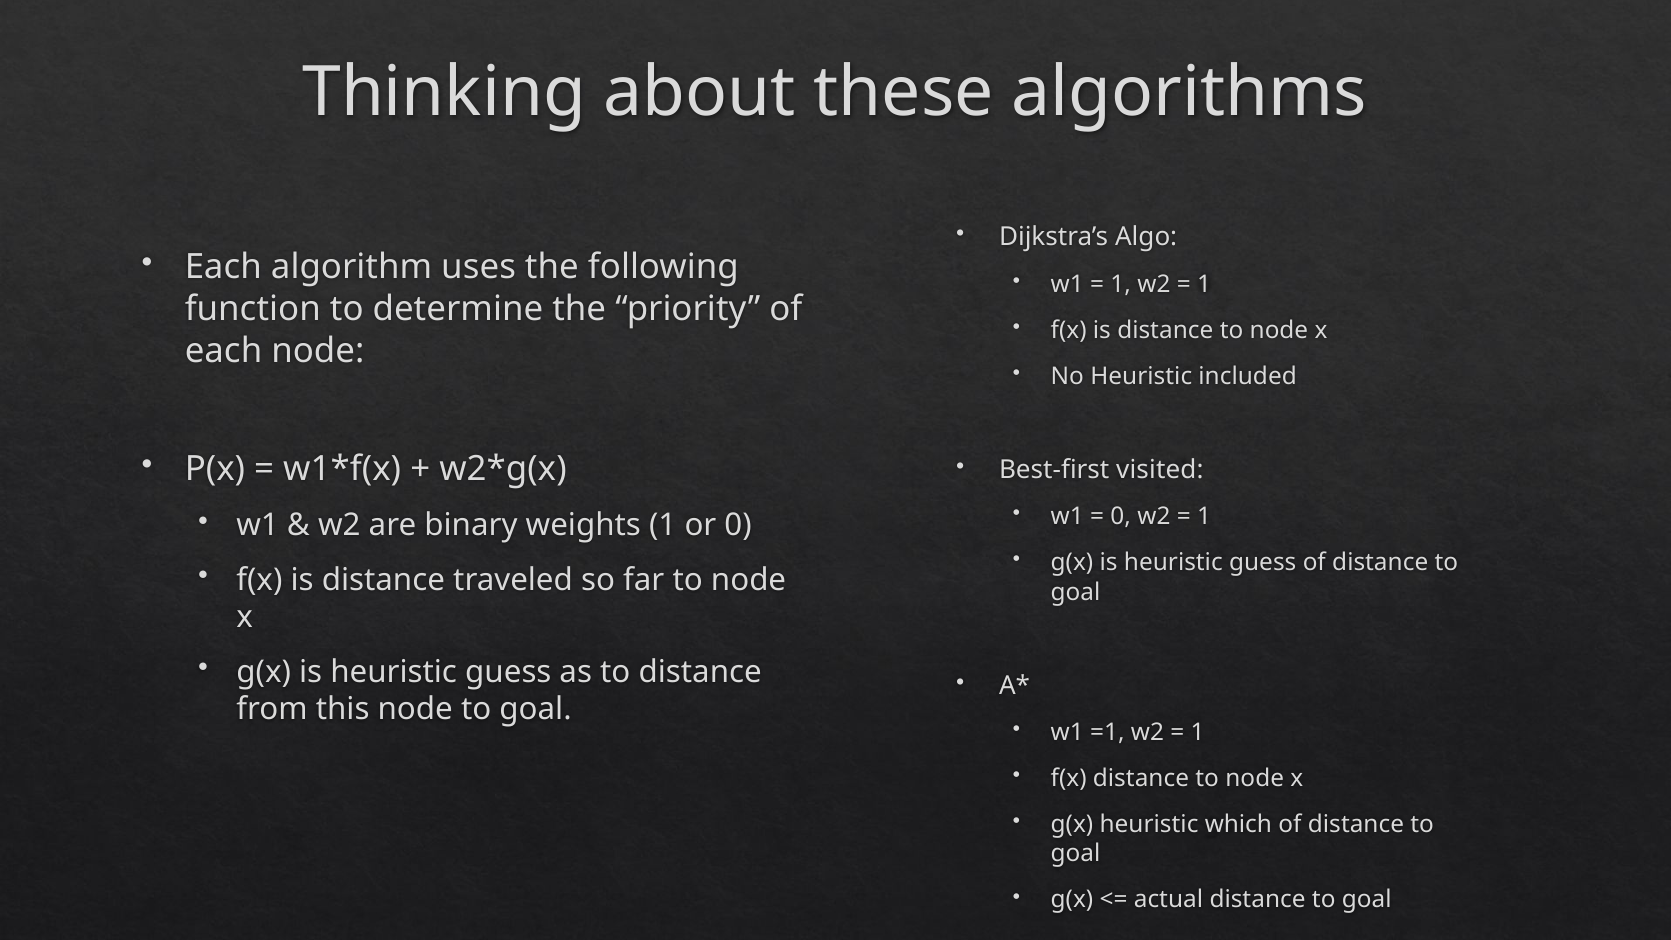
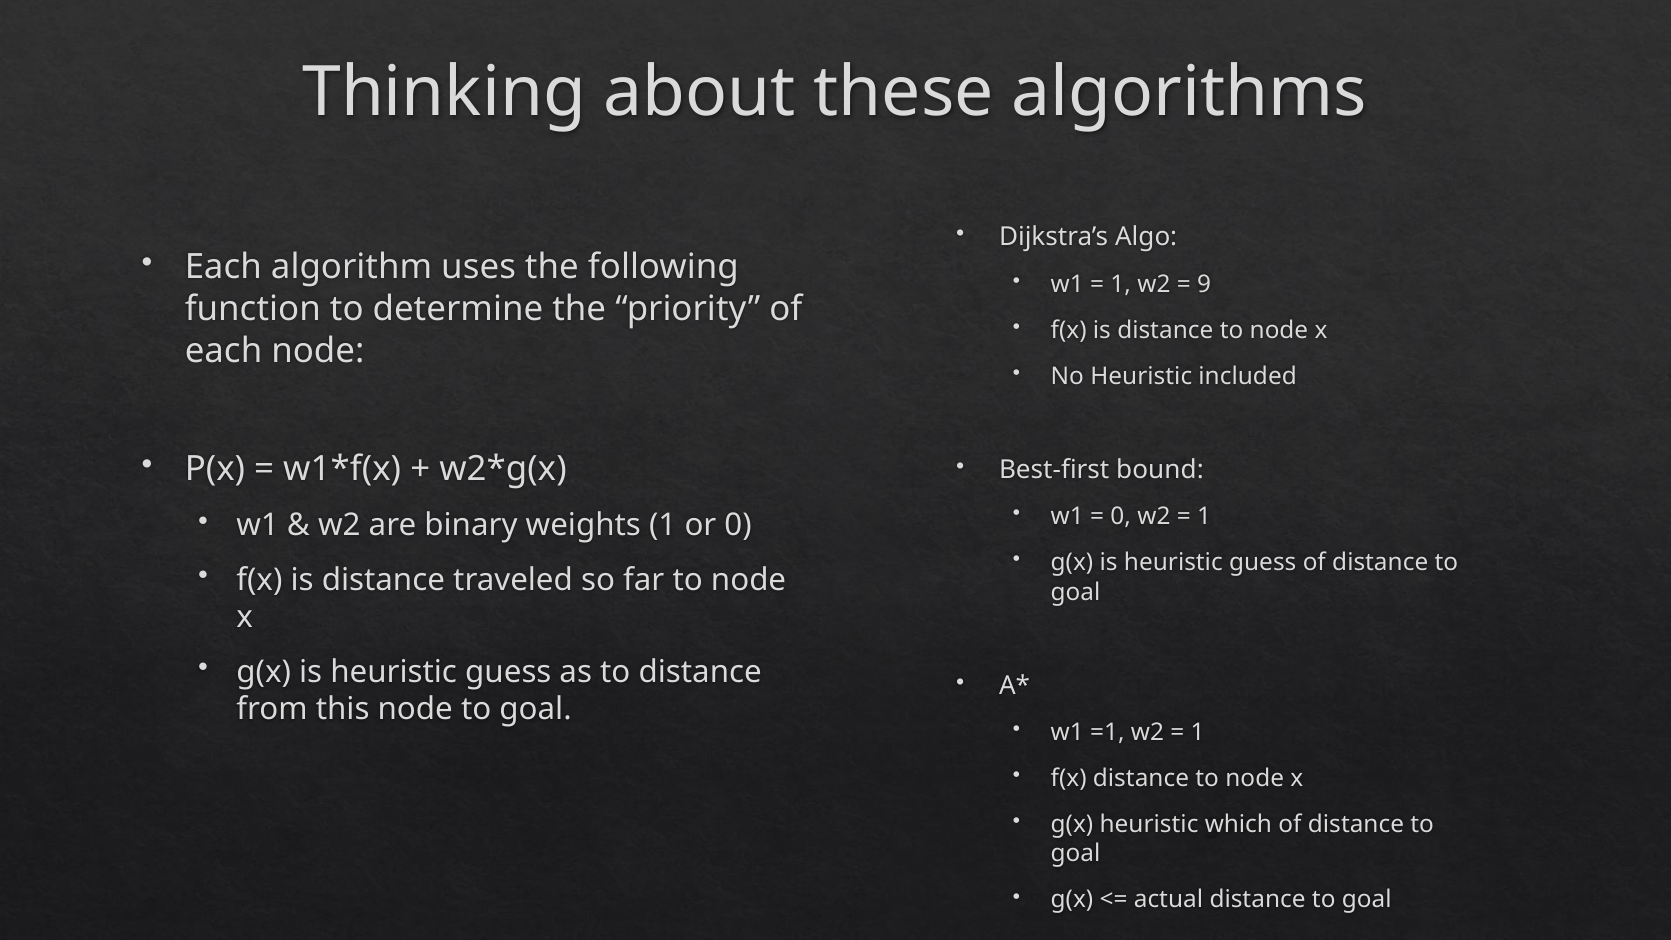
1: 1 -> 9 (1204, 284)
visited: visited -> bound (1160, 470)
